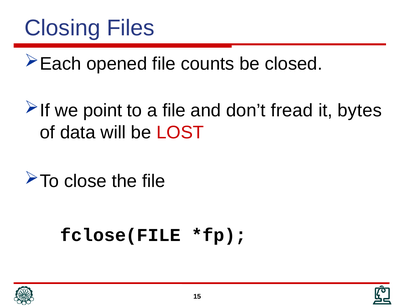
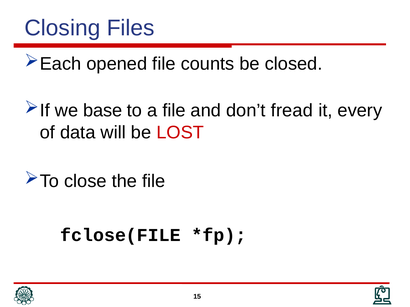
point: point -> base (103, 111)
bytes: bytes -> every (360, 111)
